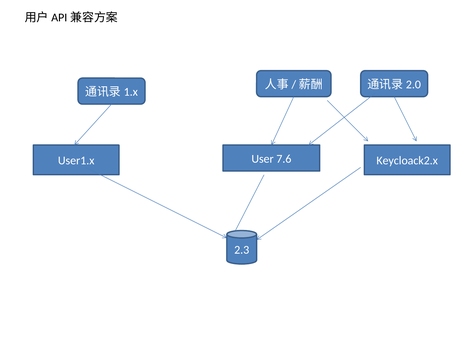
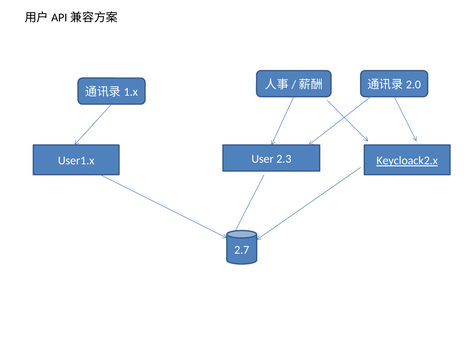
7.6: 7.6 -> 2.3 (284, 159)
Keycloack2.x underline: none -> present (407, 161)
2.3: 2.3 -> 2.7 (242, 250)
